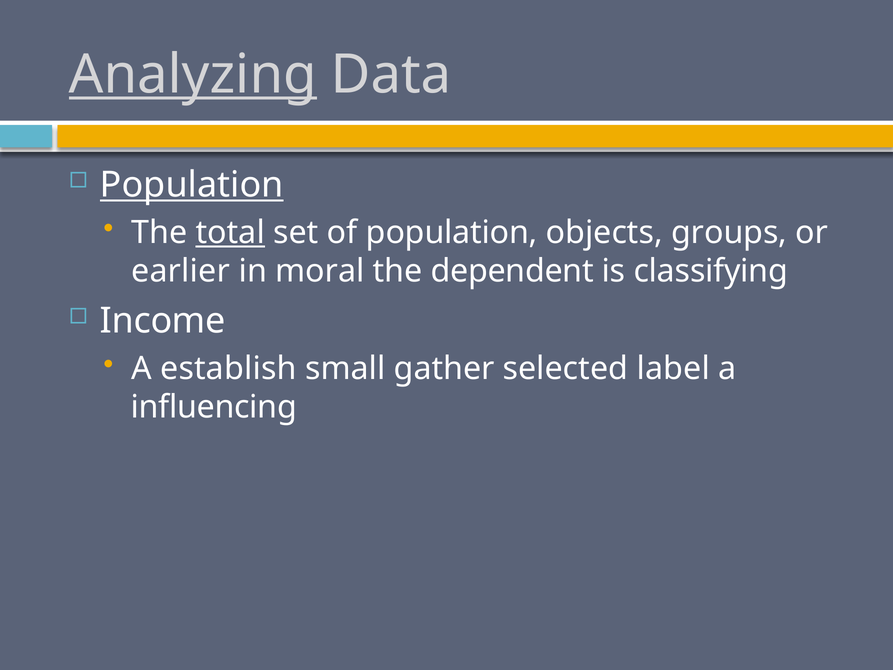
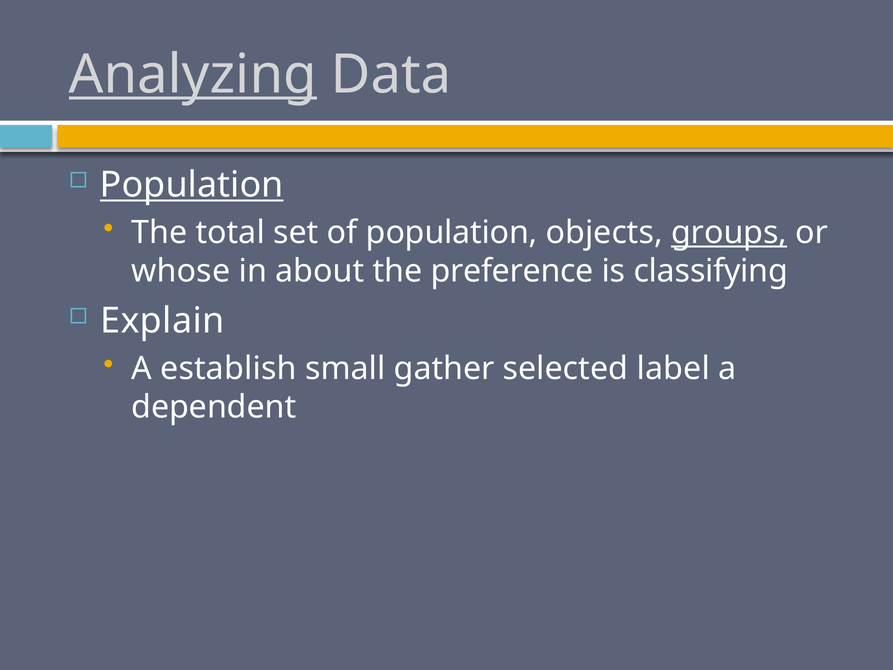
total underline: present -> none (230, 232)
groups underline: none -> present (729, 232)
earlier: earlier -> whose (181, 271)
moral: moral -> about (320, 271)
dependent: dependent -> preference (512, 271)
Income: Income -> Explain (162, 321)
influencing: influencing -> dependent (214, 407)
